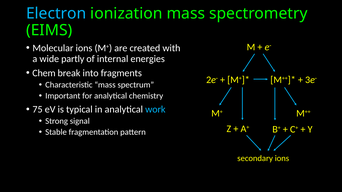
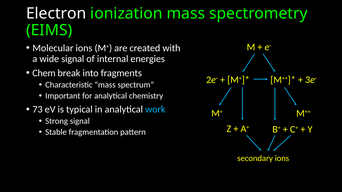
Electron colour: light blue -> white (56, 13)
wide partly: partly -> signal (73, 59)
75: 75 -> 73 (38, 110)
